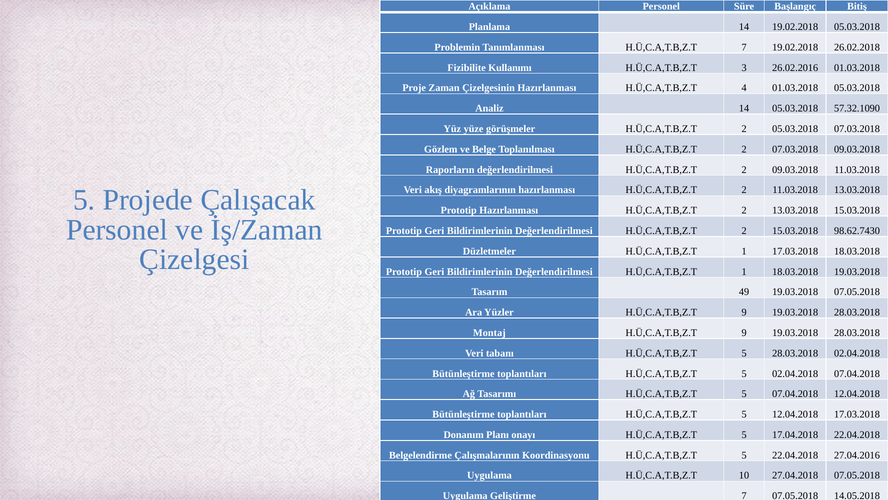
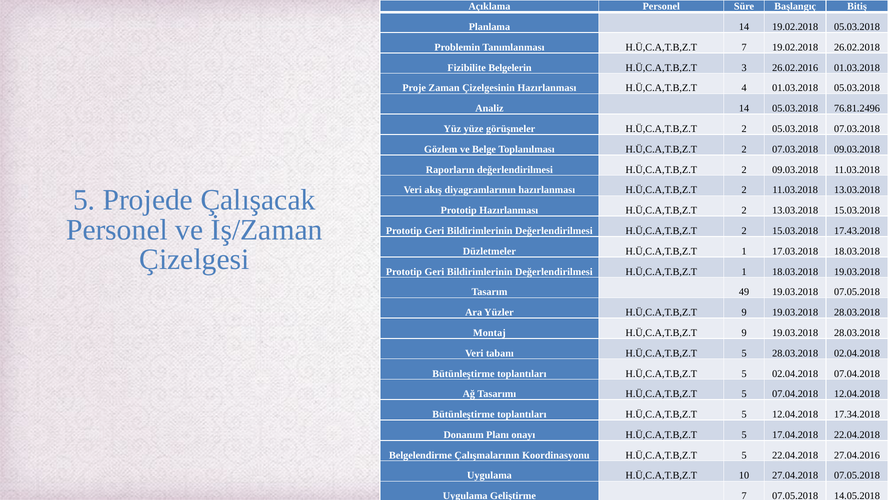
Kullanımı: Kullanımı -> Belgelerin (510, 68)
57.32.1090: 57.32.1090 -> 76.81.2496 (857, 108)
98.62.7430: 98.62.7430 -> 17.43.2018 (857, 231)
12.04.2018 17.03.2018: 17.03.2018 -> 17.34.2018 (857, 414)
